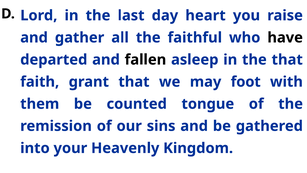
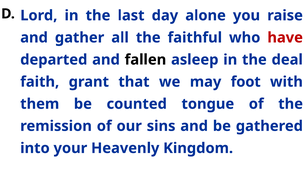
heart: heart -> alone (206, 15)
have colour: black -> red (285, 38)
the that: that -> deal (287, 60)
